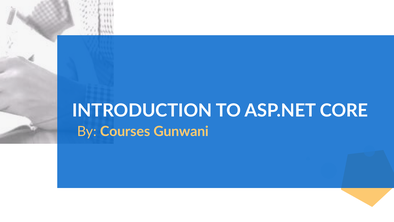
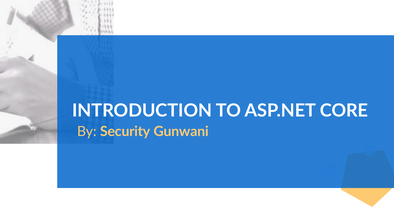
Courses: Courses -> Security (125, 131)
